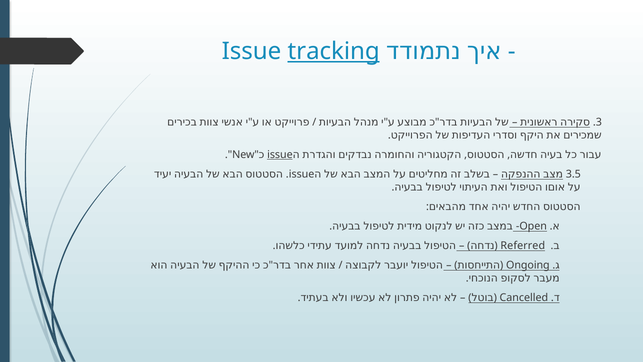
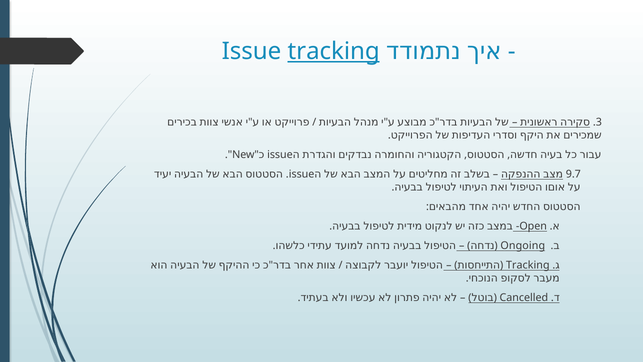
issue underline: present -> none (280, 155)
3.5: 3.5 -> 9.7 (573, 174)
Referred: Referred -> Ongoing (523, 246)
Ongoing: Ongoing -> Tracking (528, 265)
